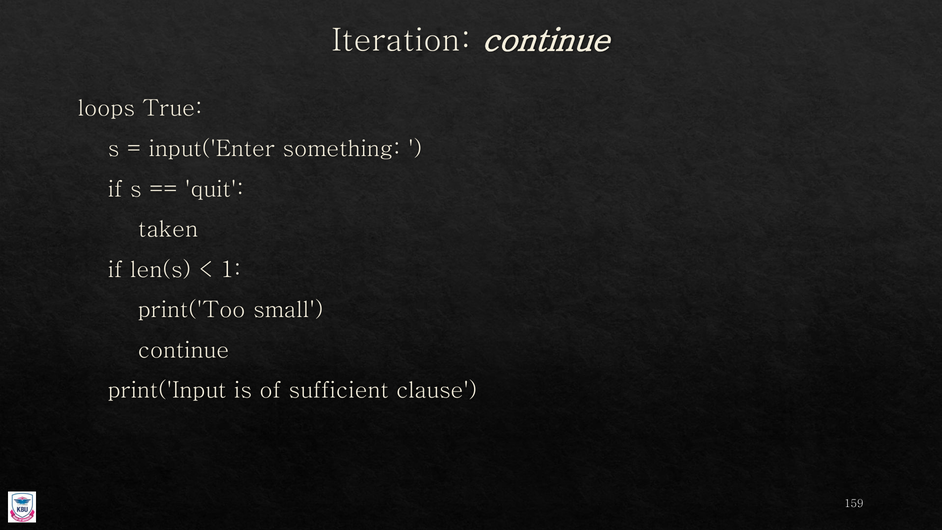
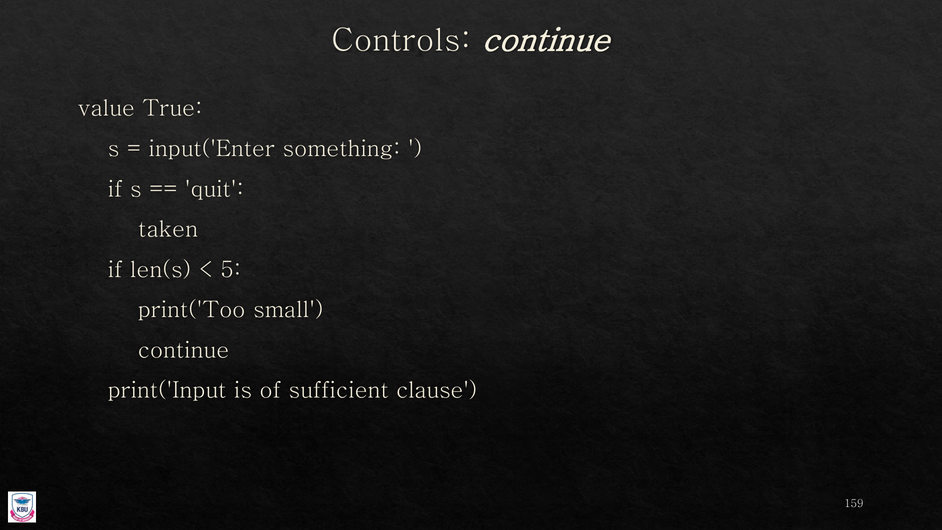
Iteration: Iteration -> Controls (401, 40)
loops: loops -> value (106, 109)
1: 1 -> 5 (231, 270)
